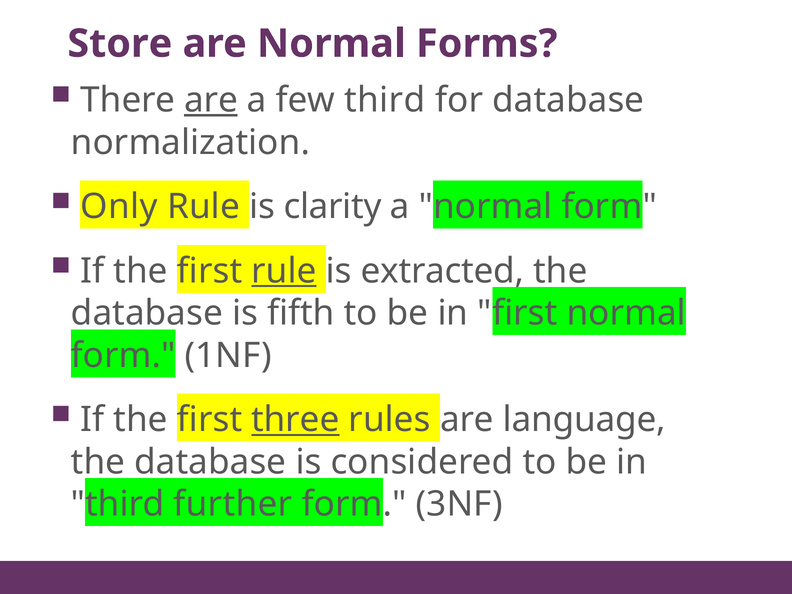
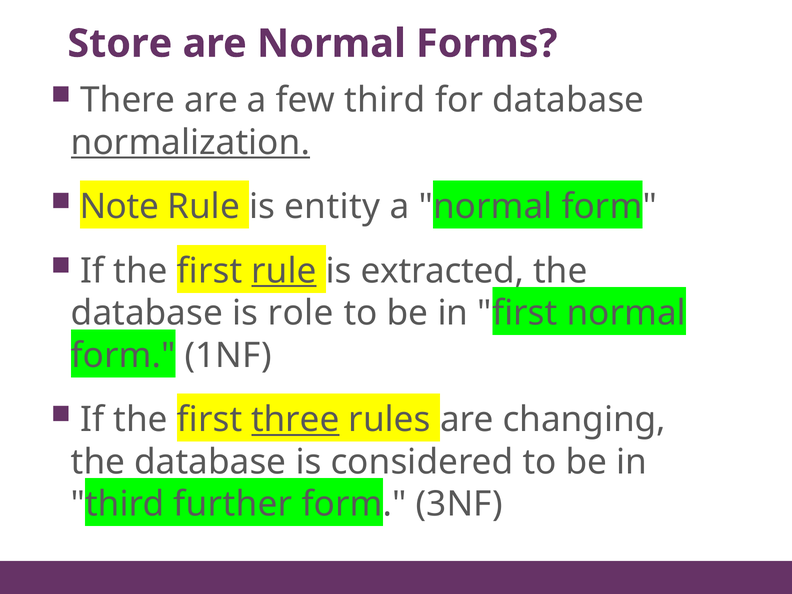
are underline: present -> none (211, 100)
normalization underline: none -> present (190, 142)
Only: Only -> Note (119, 207)
clarity: clarity -> entity (332, 207)
fifth: fifth -> role (301, 313)
language: language -> changing (584, 420)
